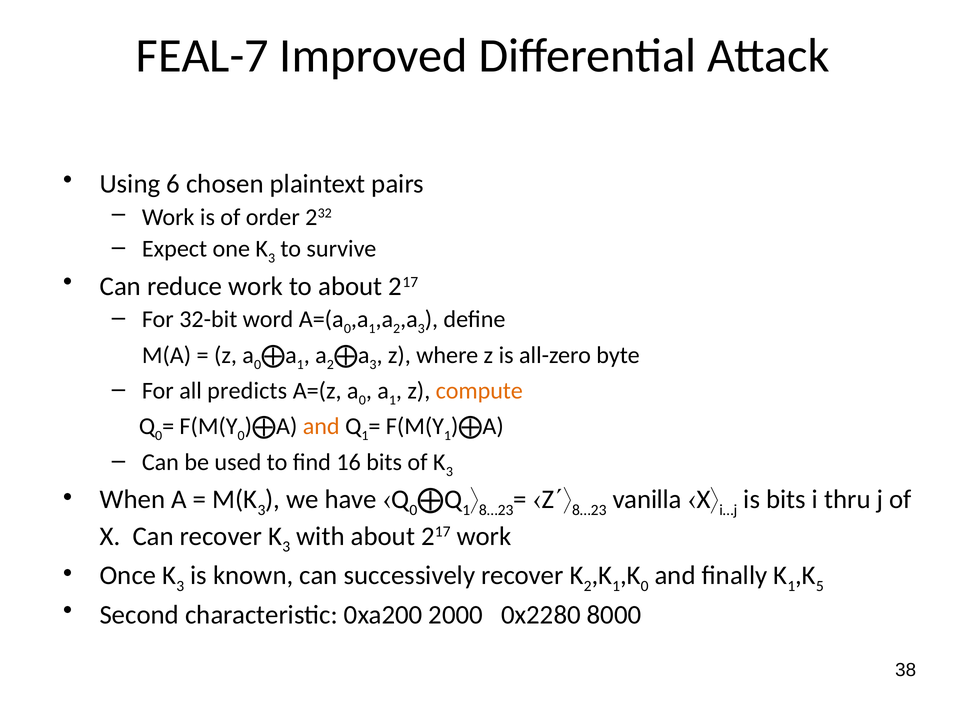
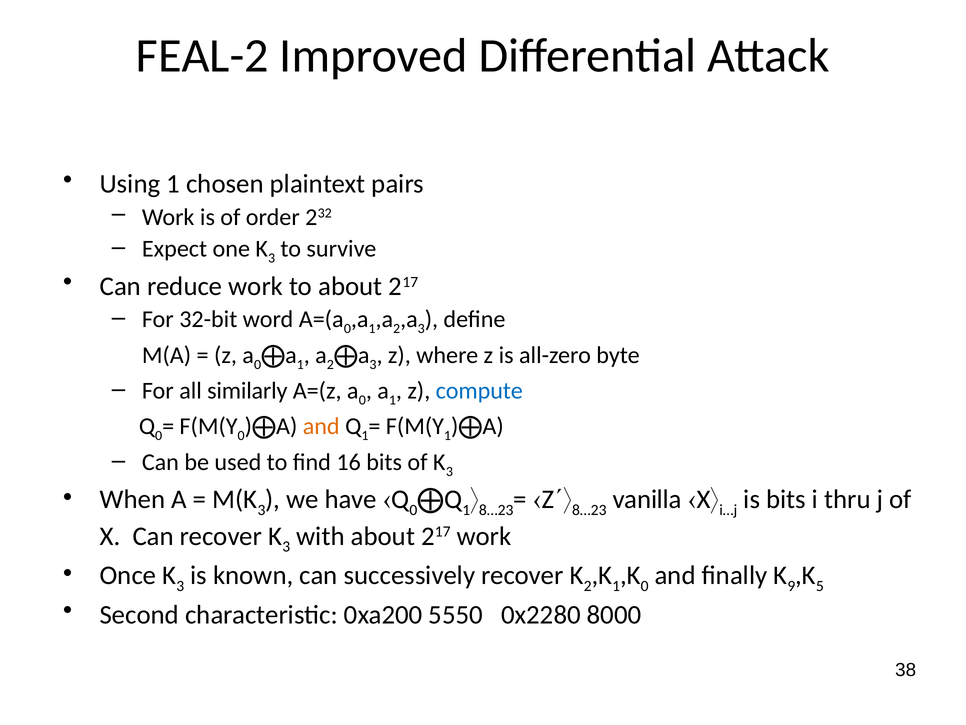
FEAL-7: FEAL-7 -> FEAL-2 (202, 56)
Using 6: 6 -> 1 (173, 184)
predicts: predicts -> similarly (247, 390)
compute colour: orange -> blue (479, 390)
1: 1 -> 9 (791, 586)
2000: 2000 -> 5550 (456, 614)
